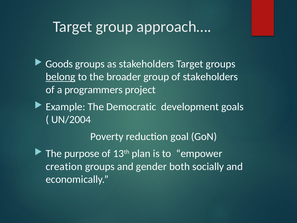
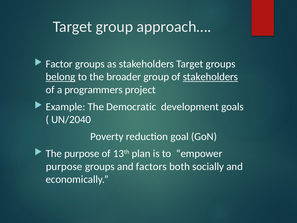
Goods: Goods -> Factor (59, 64)
stakeholders underline: none -> present (210, 77)
UN/2004: UN/2004 -> UN/2040 (71, 119)
creation: creation -> purpose (64, 166)
gender: gender -> factors (151, 166)
